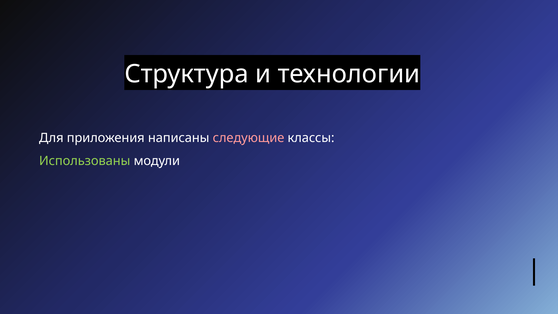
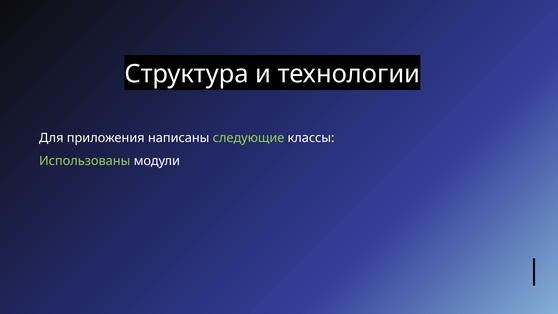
следующие colour: pink -> light green (249, 138)
